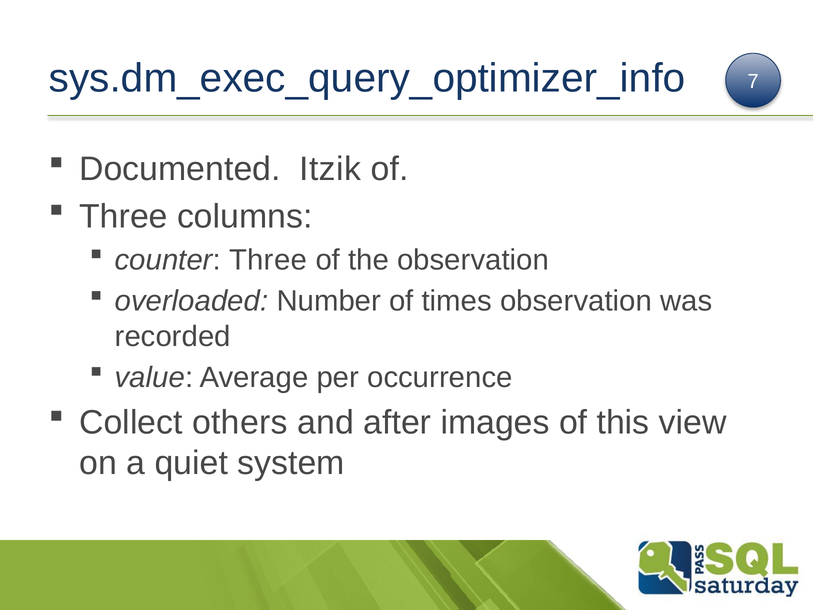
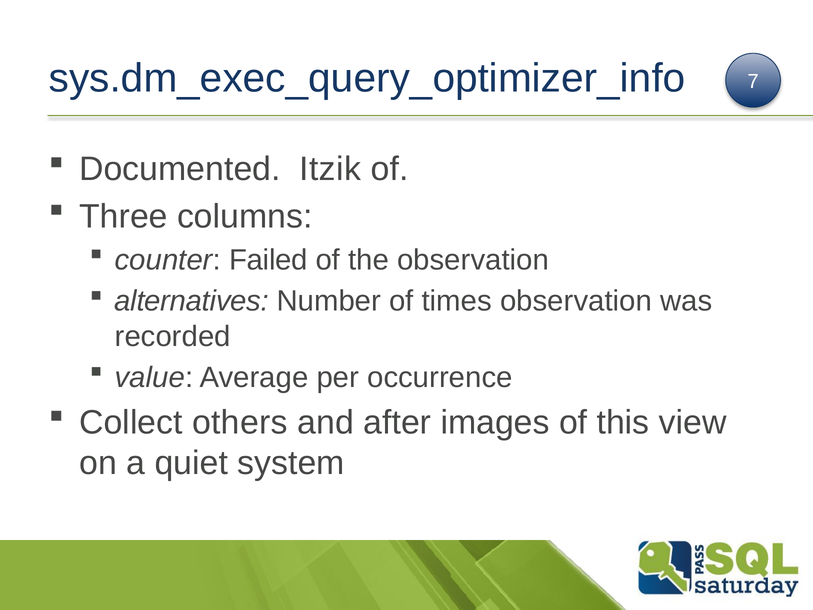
counter Three: Three -> Failed (268, 260)
overloaded: overloaded -> alternatives (192, 301)
